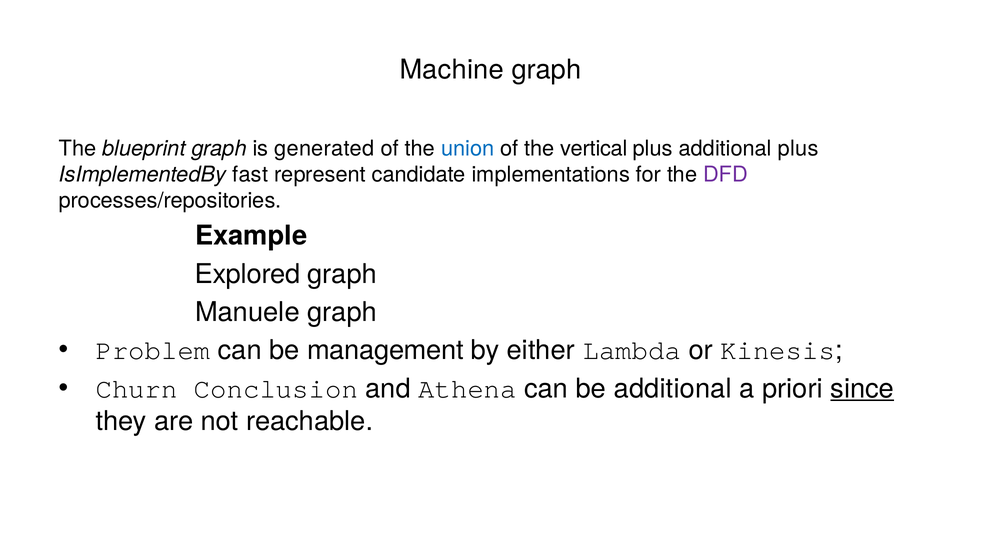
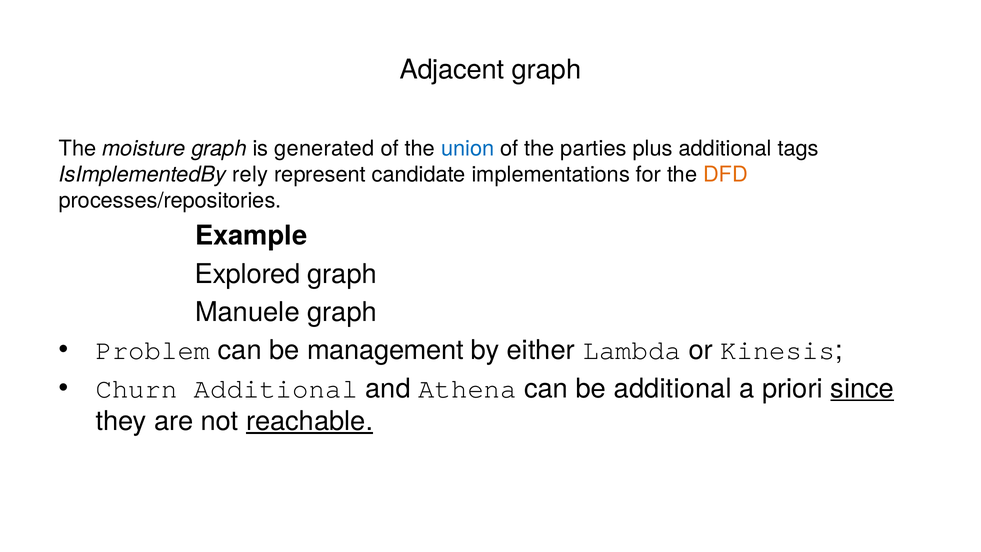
Machine: Machine -> Adjacent (452, 70)
blueprint: blueprint -> moisture (144, 148)
vertical: vertical -> parties (594, 148)
additional plus: plus -> tags (798, 148)
fast: fast -> rely (250, 174)
DFD colour: purple -> orange (726, 174)
Churn Conclusion: Conclusion -> Additional (276, 388)
reachable underline: none -> present (310, 421)
